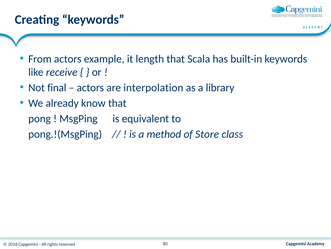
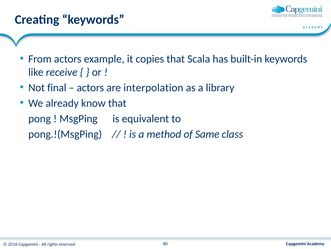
length: length -> copies (150, 59)
Store: Store -> Same (207, 134)
